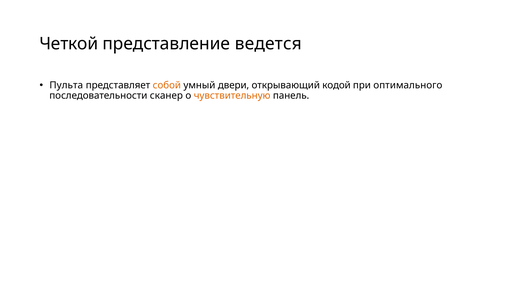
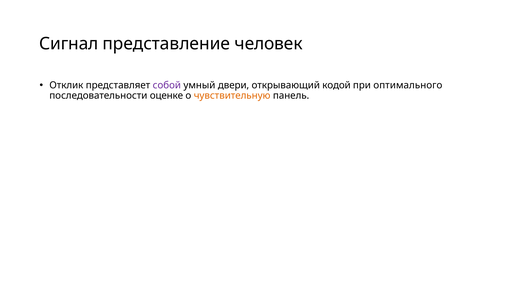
Четкой: Четкой -> Сигнал (69, 44)
ведется: ведется -> человек (269, 44)
Пульта: Пульта -> Отклик (66, 85)
собой colour: orange -> purple (167, 85)
сканер: сканер -> оценке (166, 96)
